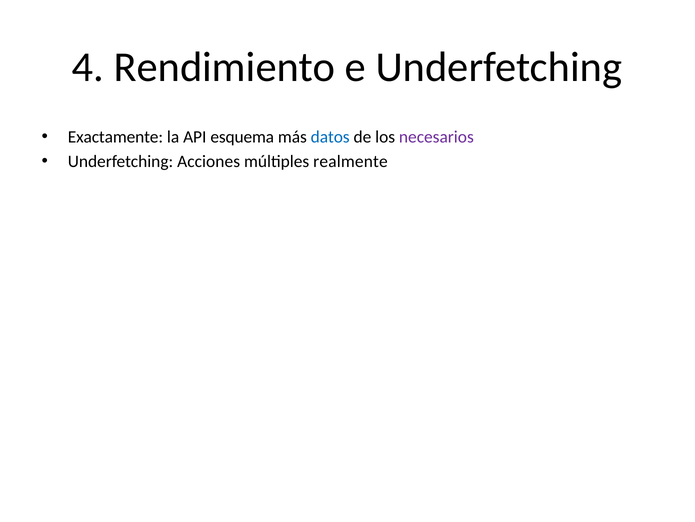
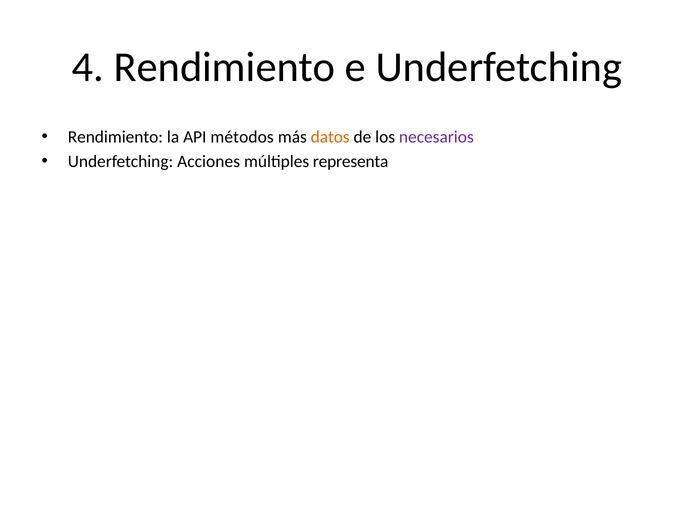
Exactamente: Exactamente -> Rendimiento (115, 137)
esquema: esquema -> métodos (242, 137)
datos colour: blue -> orange (330, 137)
realmente: realmente -> representa (351, 161)
